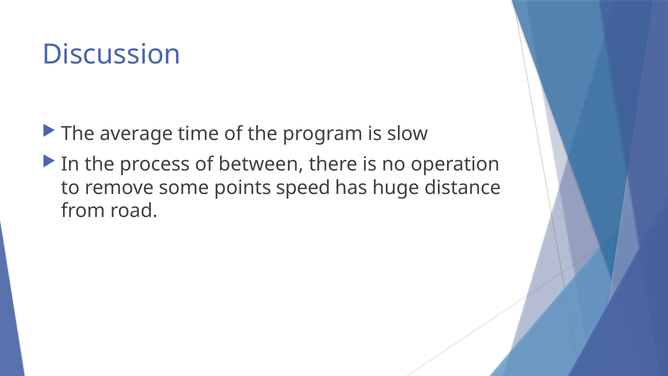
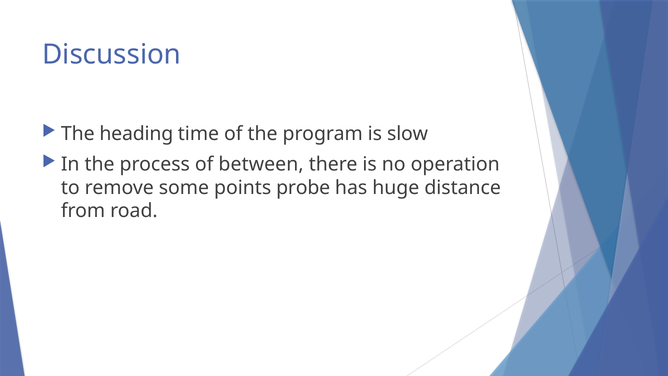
average: average -> heading (136, 134)
speed: speed -> probe (303, 188)
